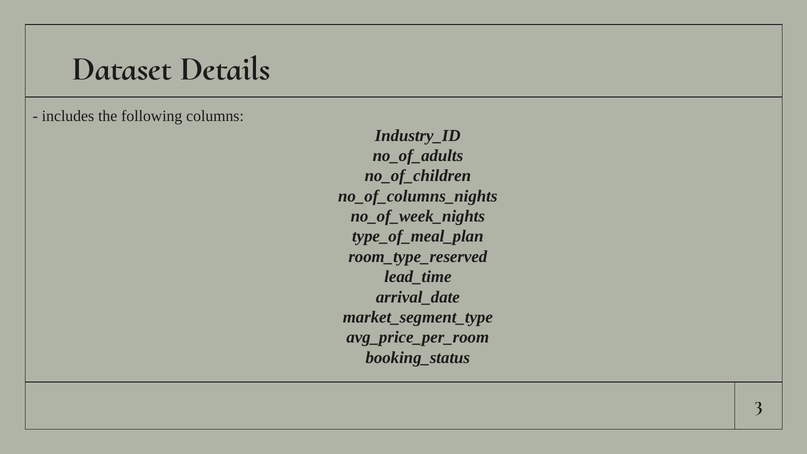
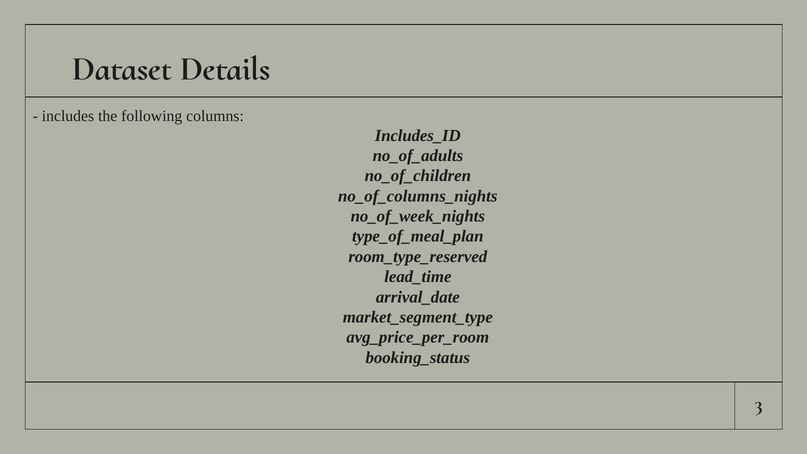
Industry_ID: Industry_ID -> Includes_ID (418, 136)
